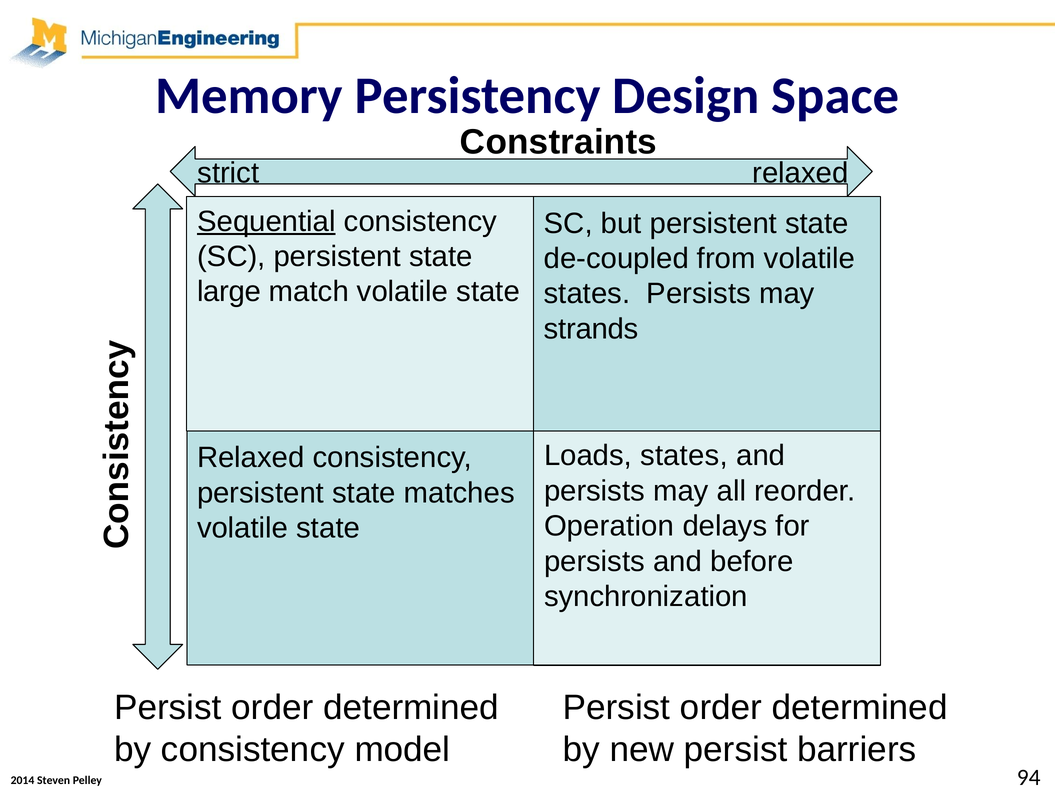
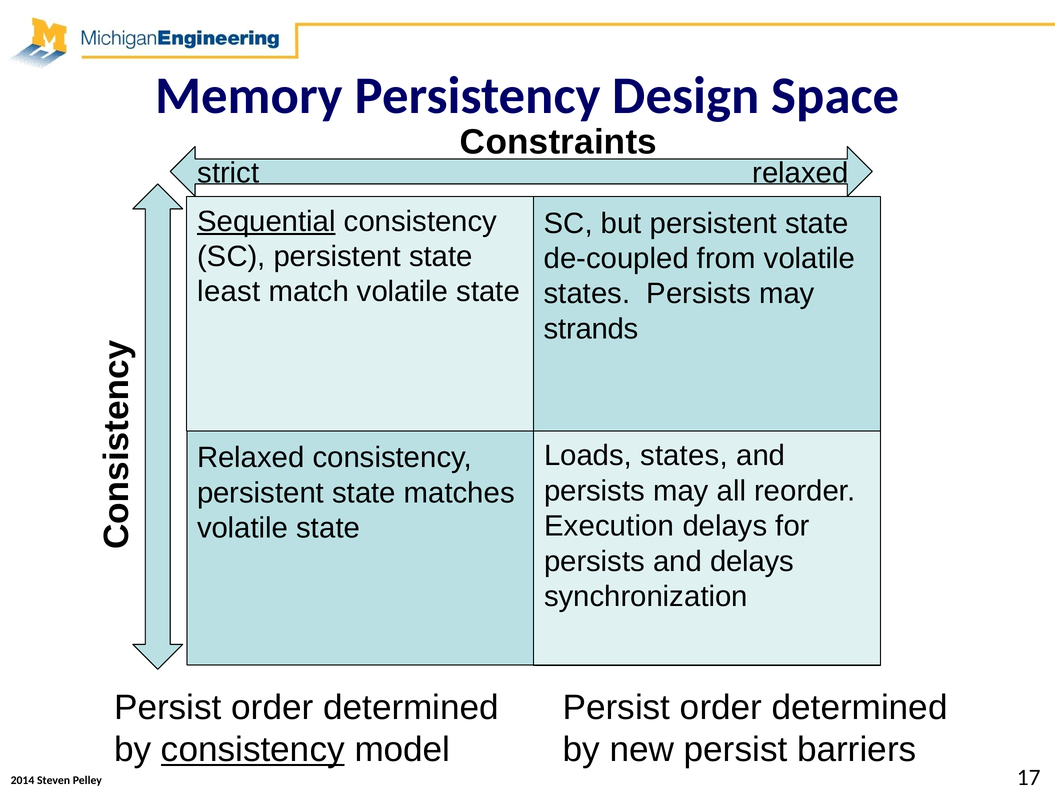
large: large -> least (229, 291)
Operation: Operation -> Execution (609, 526)
and before: before -> delays (752, 561)
consistency underline: none -> present (253, 749)
94: 94 -> 17 (1029, 777)
